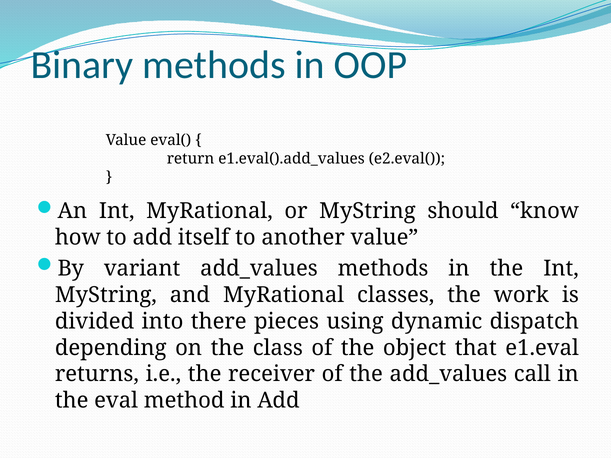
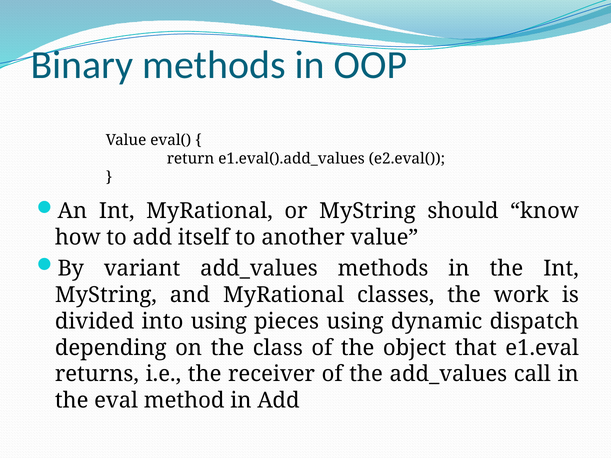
into there: there -> using (219, 322)
